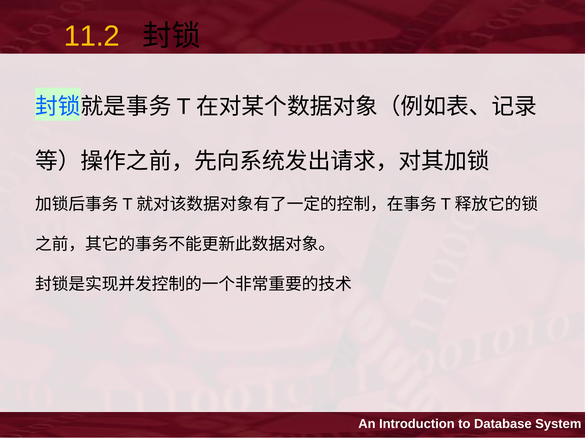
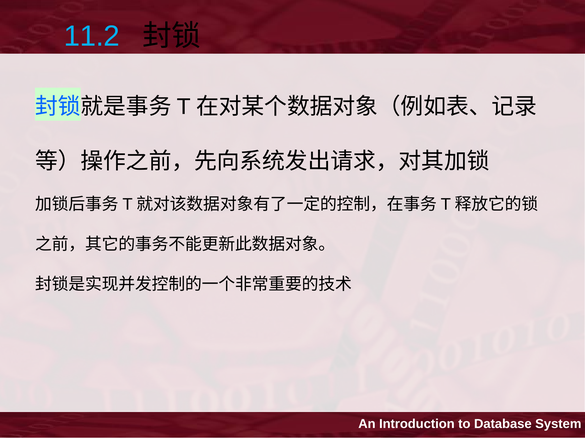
11.2 colour: yellow -> light blue (92, 36)
